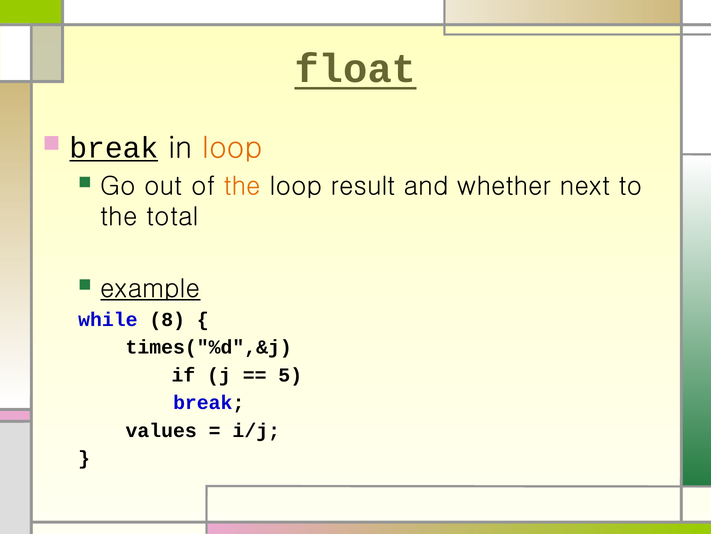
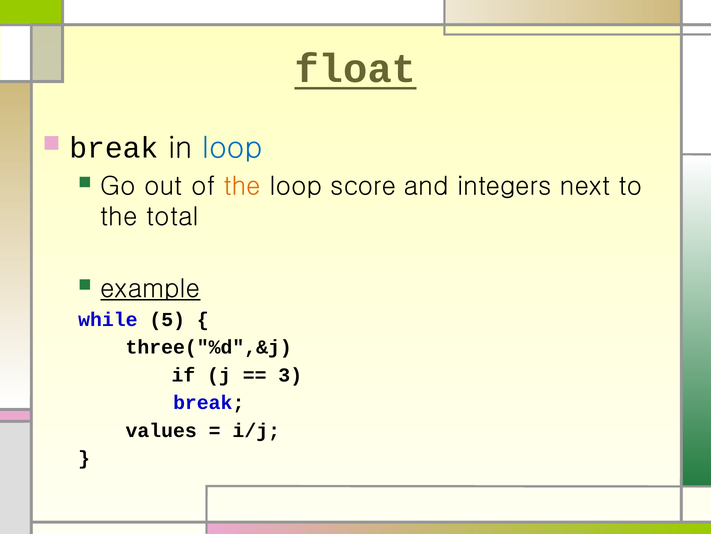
break underline: present -> none (114, 148)
loop colour: orange -> blue (233, 148)
result: result -> score (363, 186)
whether: whether -> integers (504, 186)
8: 8 -> 5 (167, 319)
times("%d",&j: times("%d",&j -> three("%d",&j (209, 347)
5: 5 -> 3 (290, 375)
